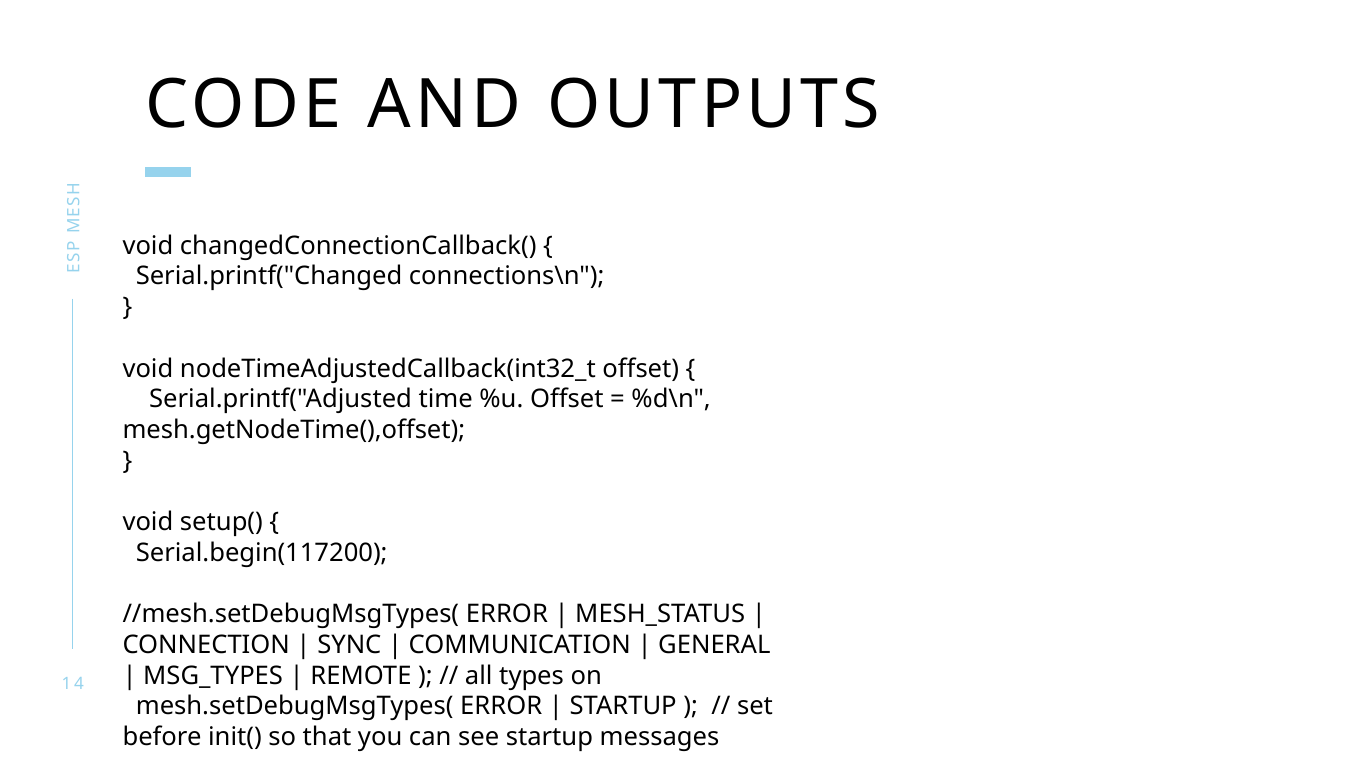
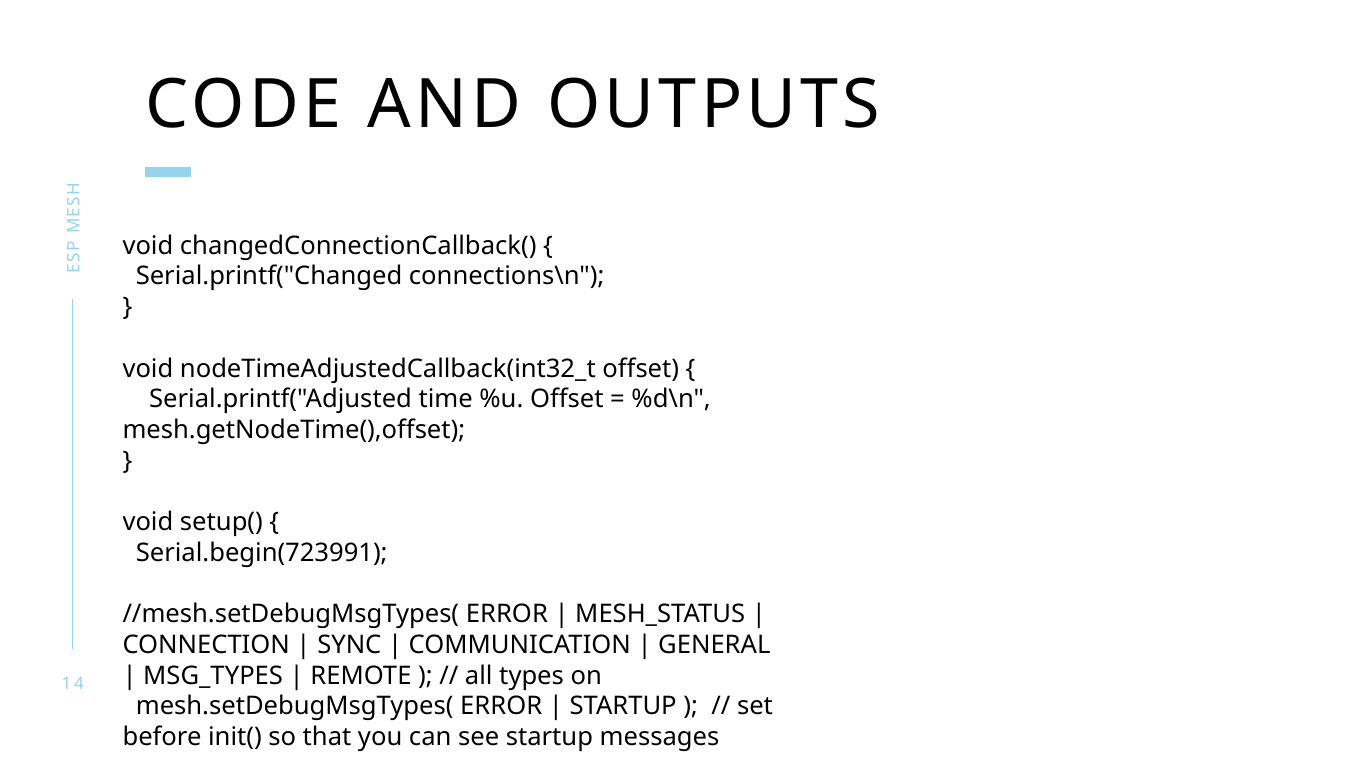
Serial.begin(117200: Serial.begin(117200 -> Serial.begin(723991 (262, 553)
